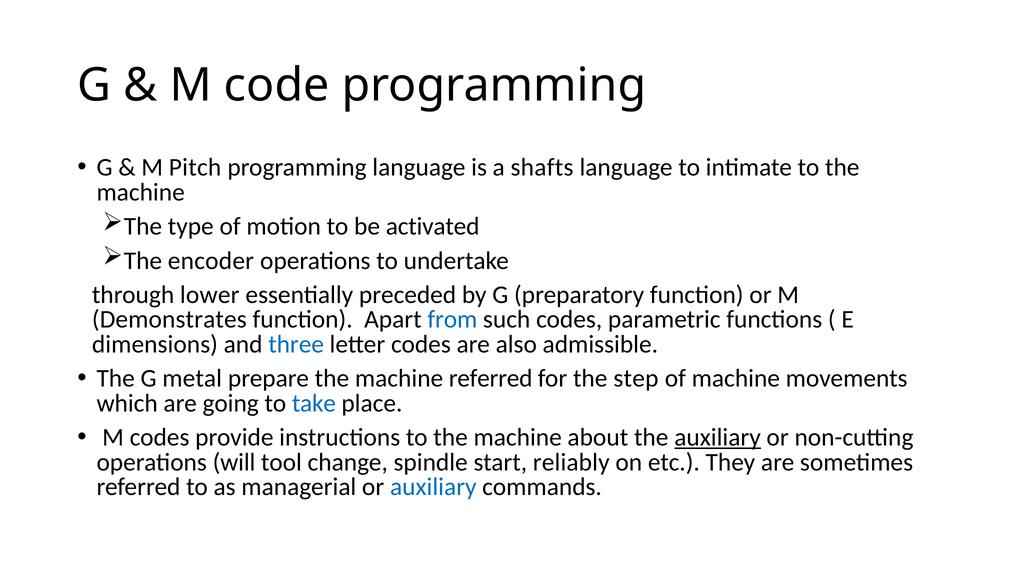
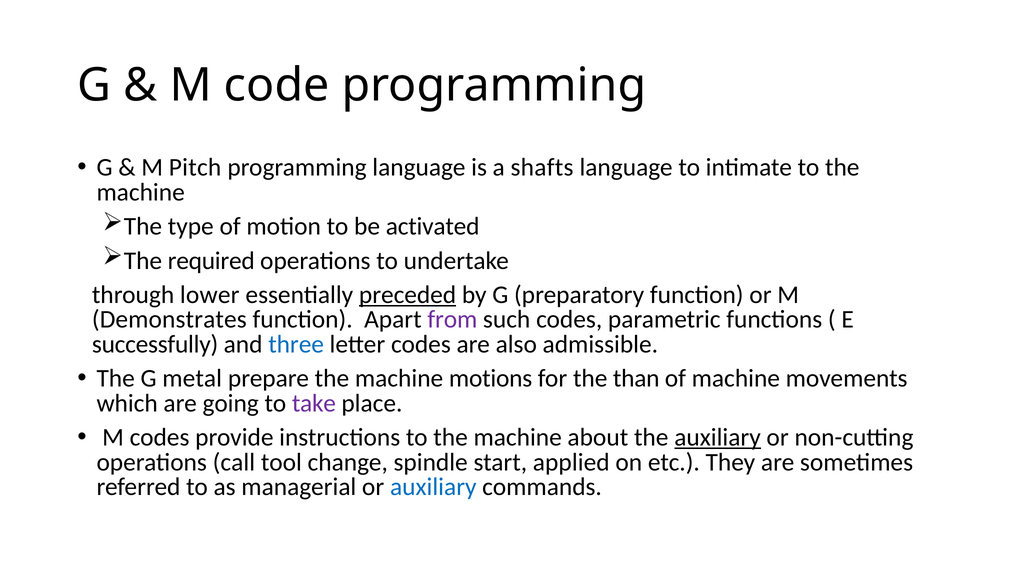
encoder: encoder -> required (211, 260)
preceded underline: none -> present (408, 295)
from colour: blue -> purple (452, 319)
dimensions: dimensions -> successfully (155, 344)
machine referred: referred -> motions (491, 378)
step: step -> than (636, 378)
take colour: blue -> purple (314, 403)
will: will -> call (234, 462)
reliably: reliably -> applied (571, 462)
